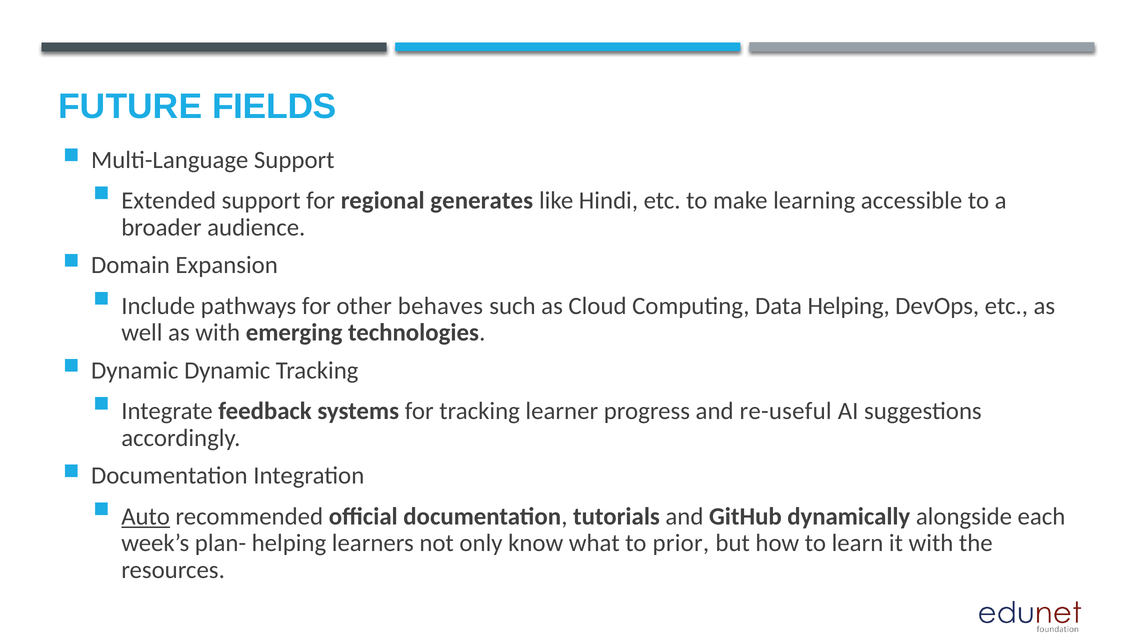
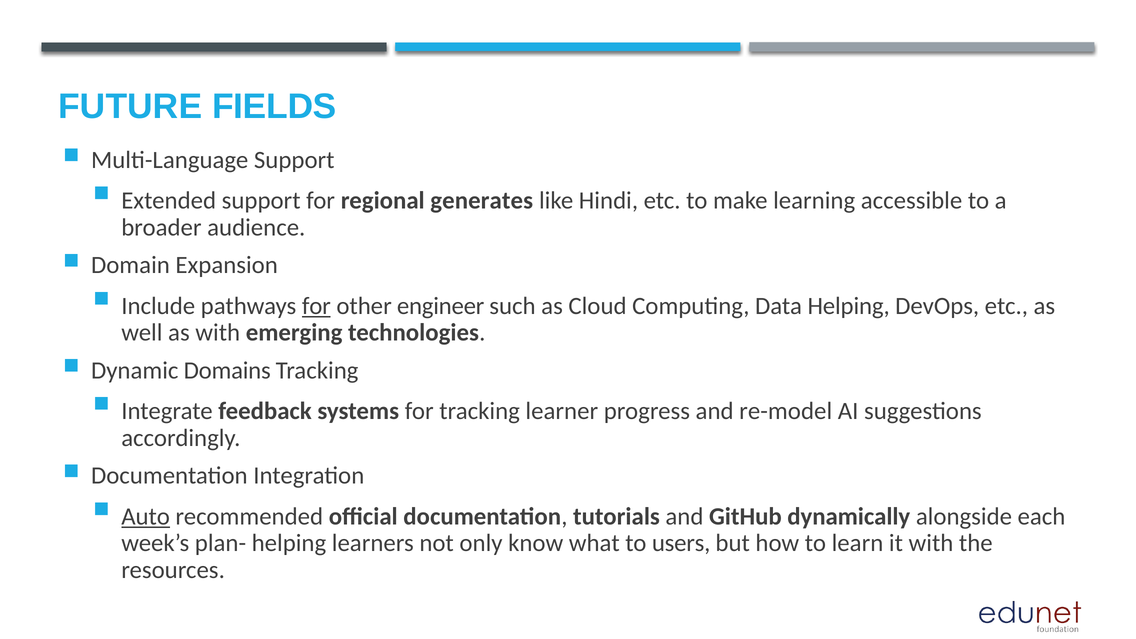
for underline: none -> present (316, 306)
behaves: behaves -> engineer (441, 306)
Dynamic Dynamic: Dynamic -> Domains (227, 370)
re-useful: re-useful -> re-model (786, 411)
prior: prior -> users (681, 543)
